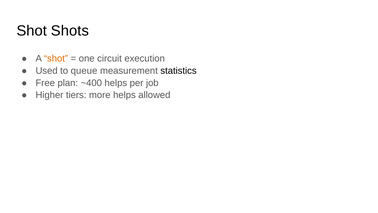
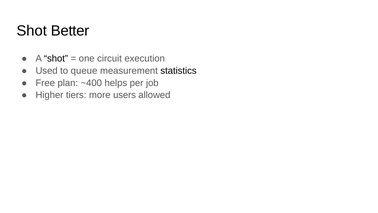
Shots: Shots -> Better (70, 31)
shot colour: orange -> black (56, 58)
more helps: helps -> users (125, 95)
